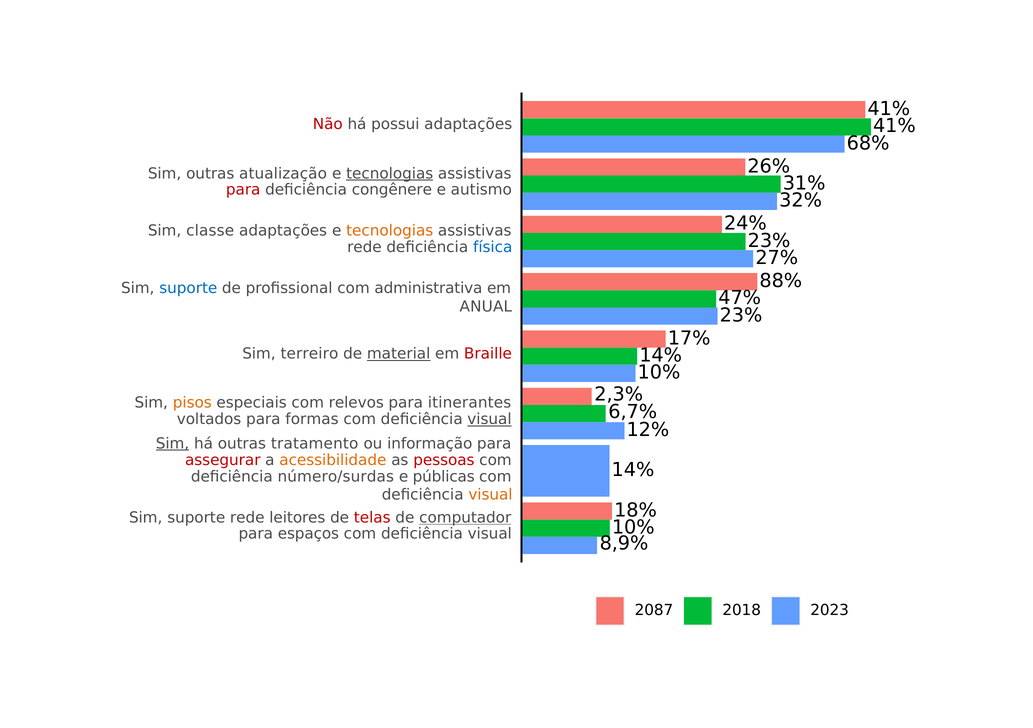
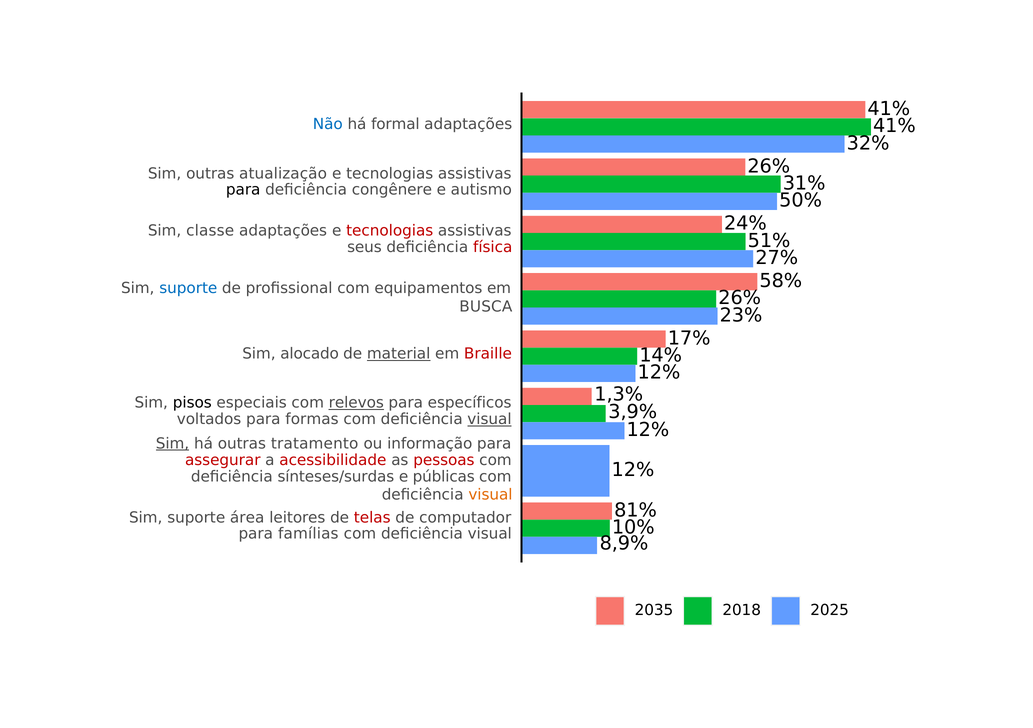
Não colour: red -> blue (328, 124)
possui: possui -> formal (395, 124)
68%: 68% -> 32% (868, 143)
tecnologias underline: present -> none (390, 174)
para colour: red -> black (243, 190)
32%: 32% -> 50% (801, 201)
tecnologias colour: orange -> red (390, 231)
23%: 23% -> 51% (769, 241)
rede: rede -> seus (364, 247)
física colour: blue -> red (493, 247)
88%: 88% -> 58% (781, 281)
administrativa: administrativa -> equipamentos (428, 288)
47%: 47% -> 26% (740, 298)
ANUAL: ANUAL -> BUSCA (486, 307)
terreiro: terreiro -> alocado (310, 354)
10%: 10% -> 12% (659, 373)
2,3%: 2,3% -> 1,3% (619, 395)
pisos colour: orange -> black (192, 403)
relevos underline: none -> present (356, 403)
itinerantes: itinerantes -> específicos (470, 403)
6,7%: 6,7% -> 3,9% (633, 412)
acessibilidade colour: orange -> red (333, 460)
14%: 14% -> 12% (633, 470)
número/surdas: número/surdas -> sínteses/surdas (336, 477)
18%: 18% -> 81% (636, 510)
suporte rede: rede -> área (247, 518)
computador underline: present -> none (465, 518)
espaços: espaços -> famílias (308, 534)
2087: 2087 -> 2035 (654, 610)
2023: 2023 -> 2025 (830, 610)
